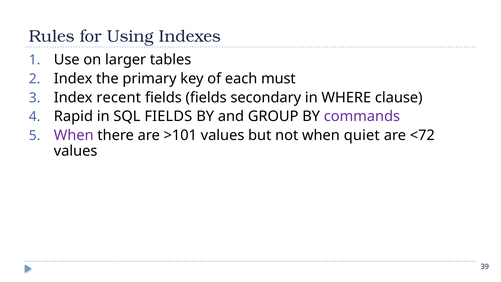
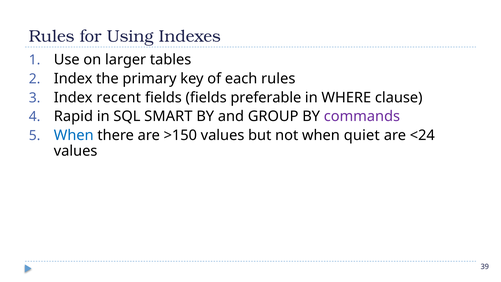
each must: must -> rules (278, 79)
secondary: secondary -> preferable (266, 97)
SQL FIELDS: FIELDS -> SMART (168, 116)
When colour: purple -> blue (74, 135)
>101: >101 -> >150 (180, 135)
<72: <72 -> <24 (422, 135)
